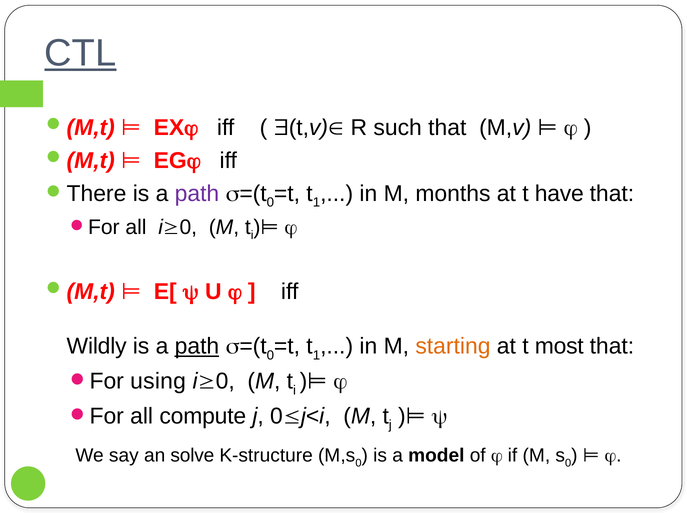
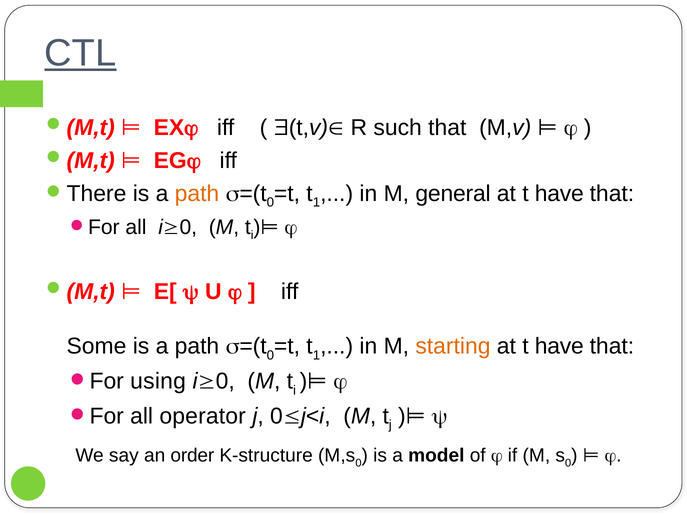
path colour: purple -> orange (197, 194)
months: months -> general (453, 194)
Wildly: Wildly -> Some (97, 347)
path underline: present -> none (197, 347)
most: most -> have (559, 347)
compute: compute -> operator (203, 416)
solve: solve -> order (192, 456)
